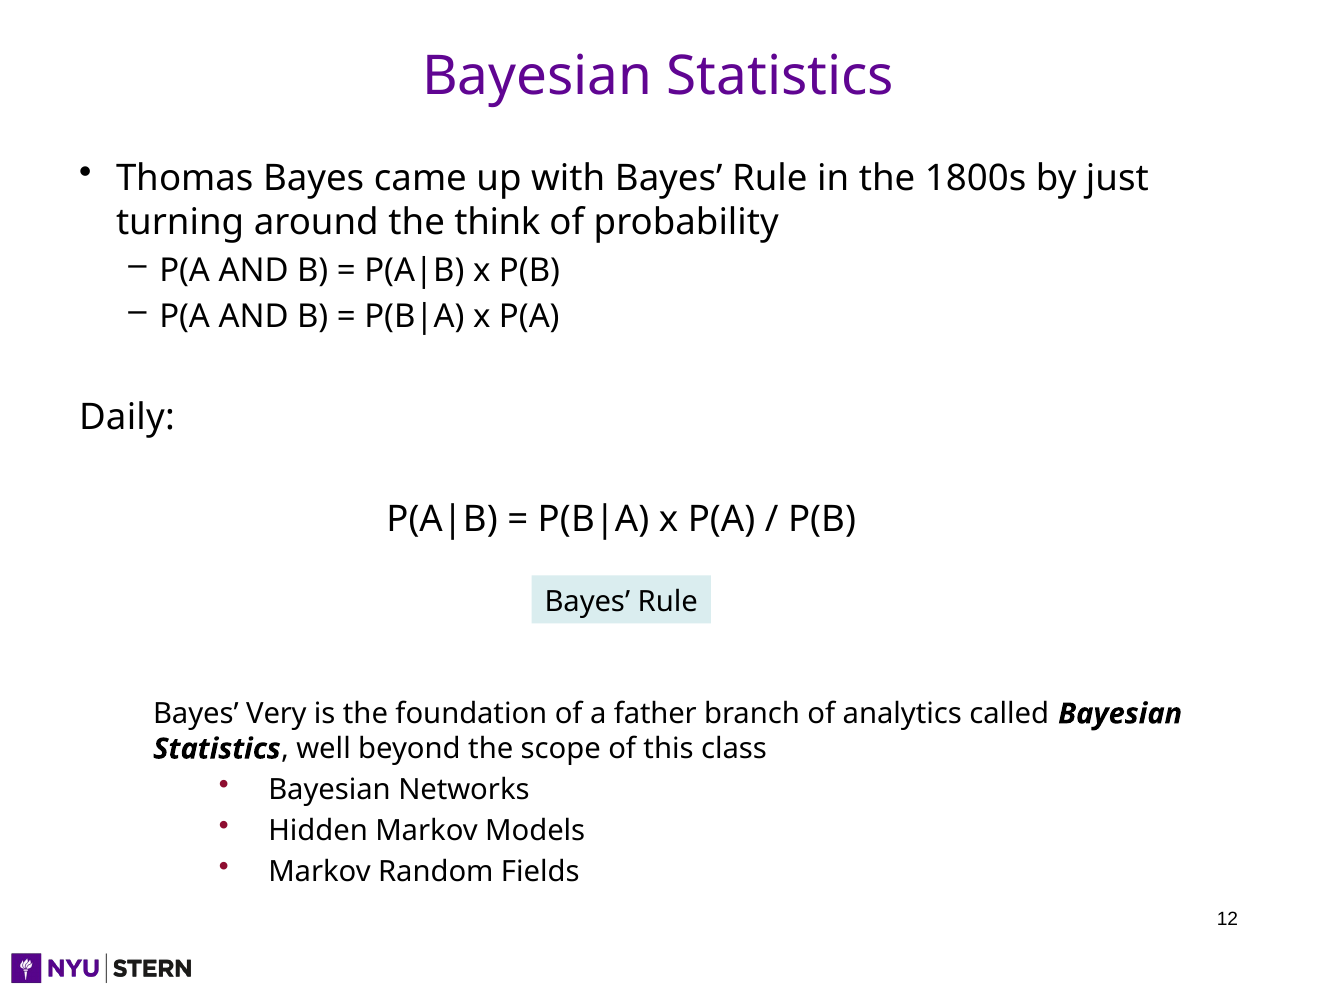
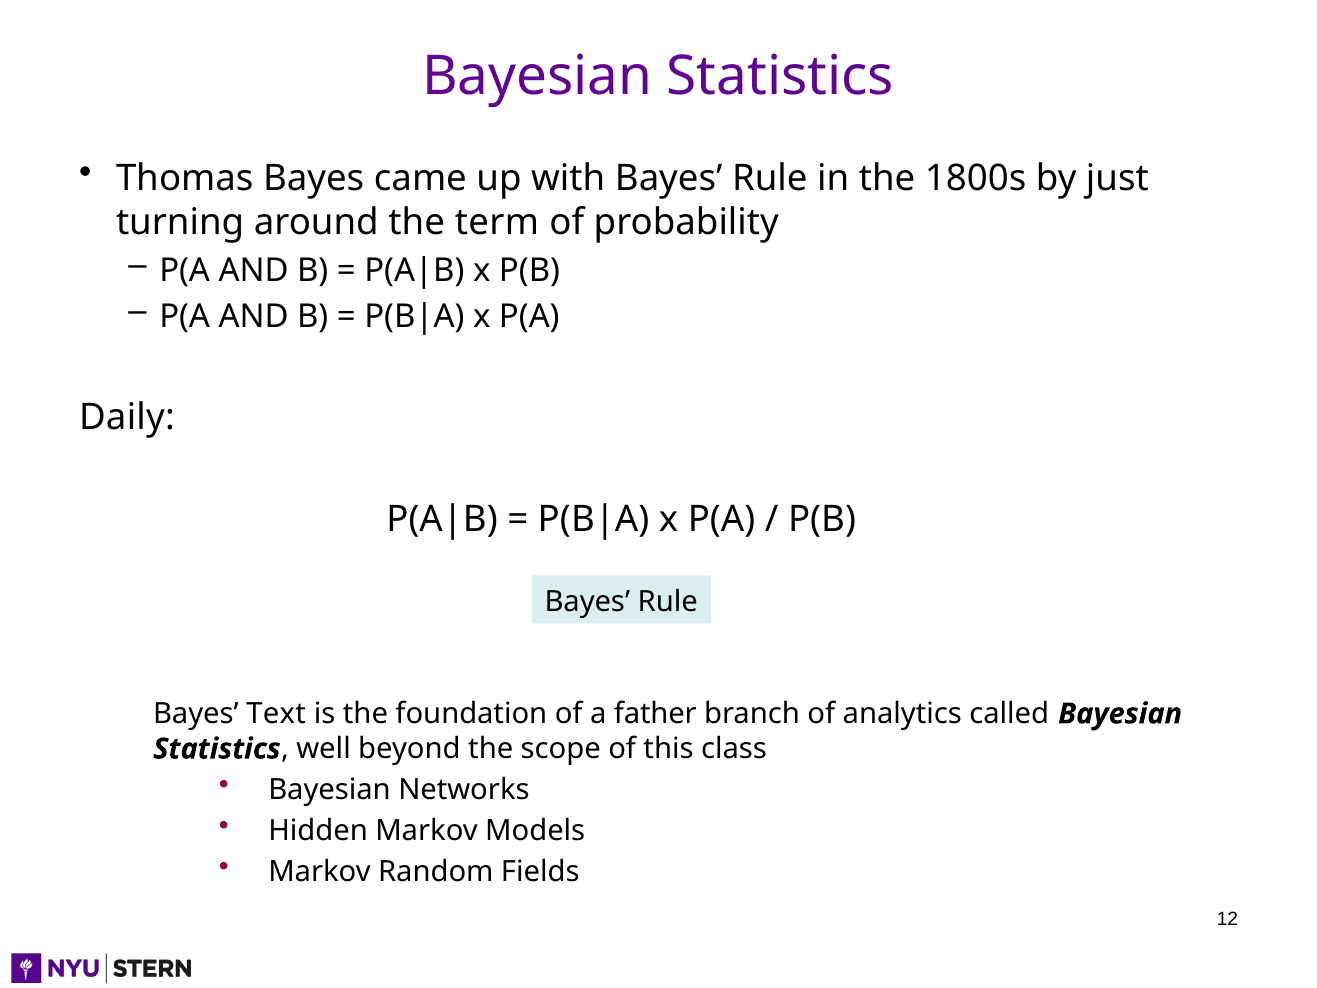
think: think -> term (497, 222)
Very: Very -> Text (276, 714)
